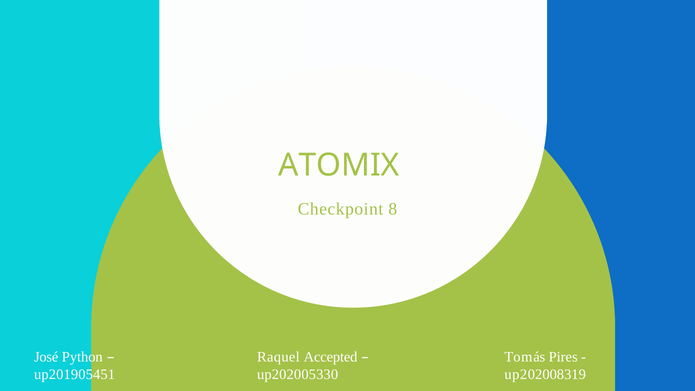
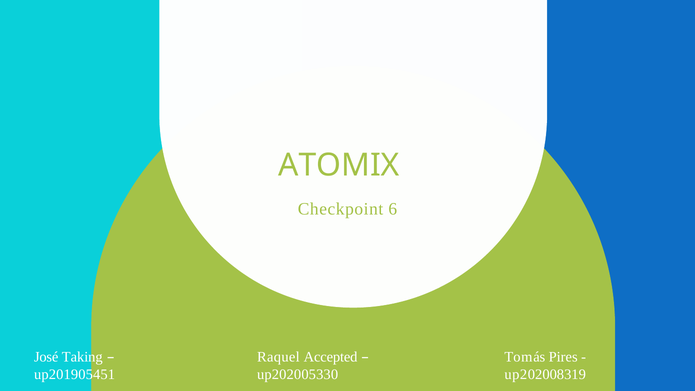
8: 8 -> 6 (393, 209)
Python: Python -> Taking (82, 357)
